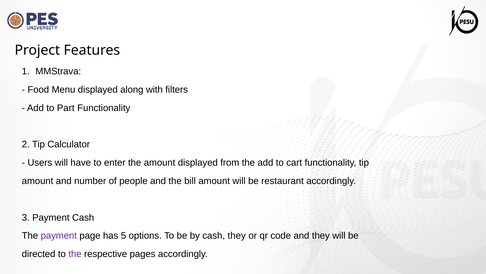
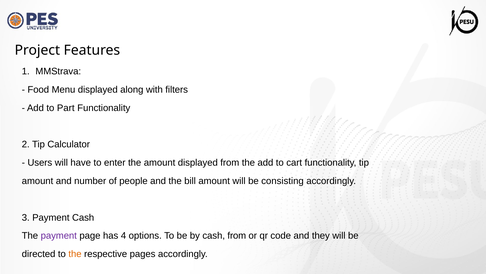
restaurant: restaurant -> consisting (283, 181)
5: 5 -> 4 (123, 235)
cash they: they -> from (237, 235)
the colour: purple -> orange (75, 253)
